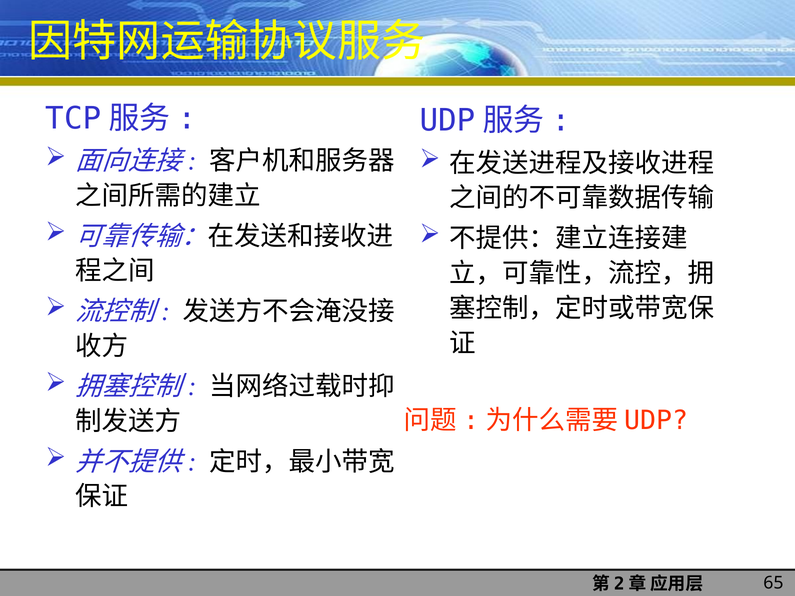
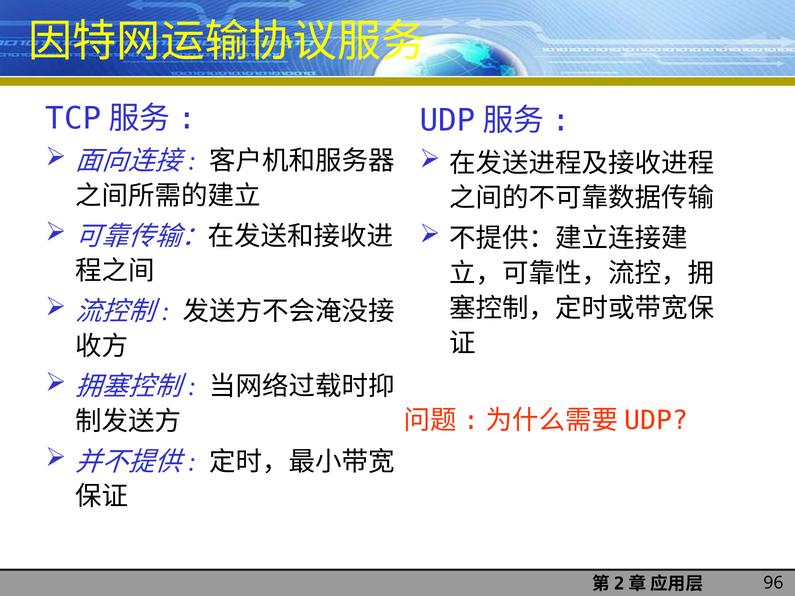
65: 65 -> 96 (773, 583)
